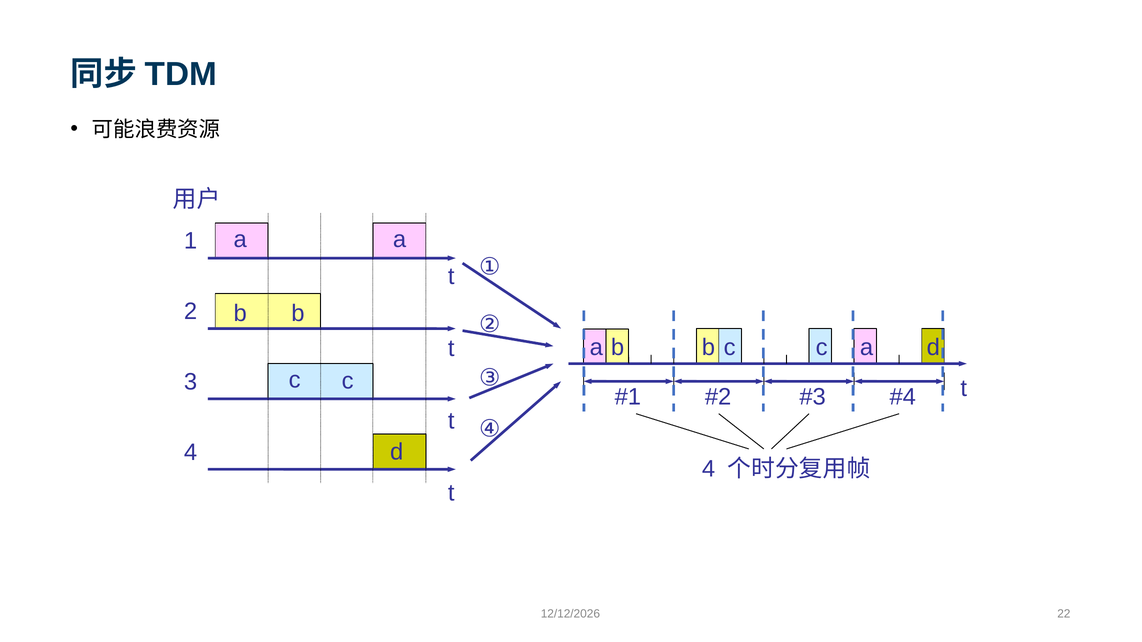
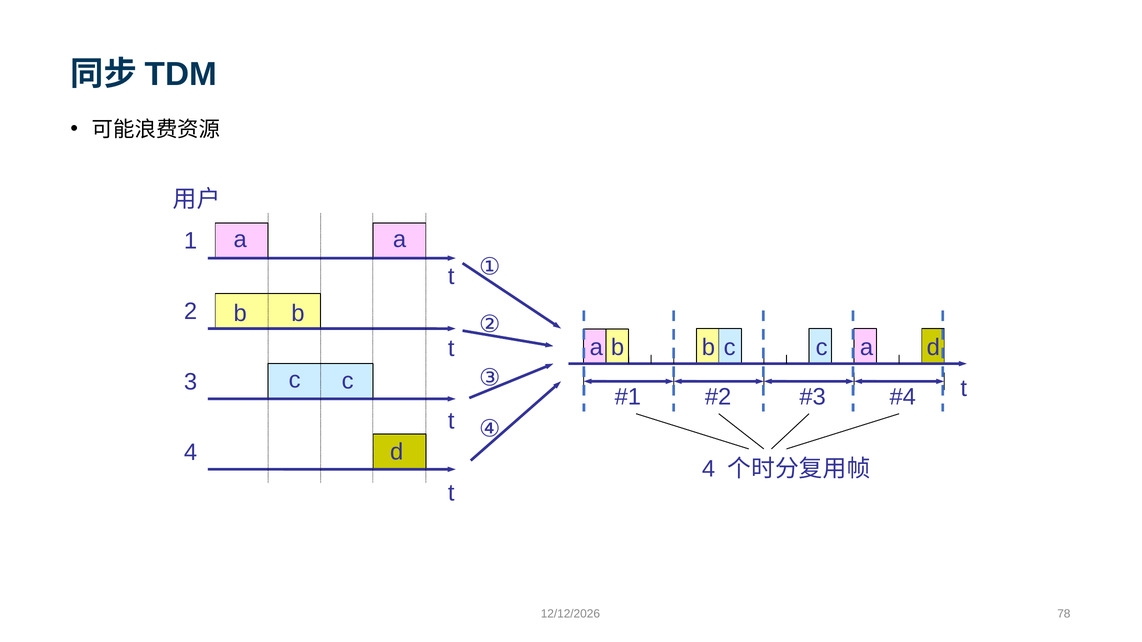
22: 22 -> 78 (1064, 614)
